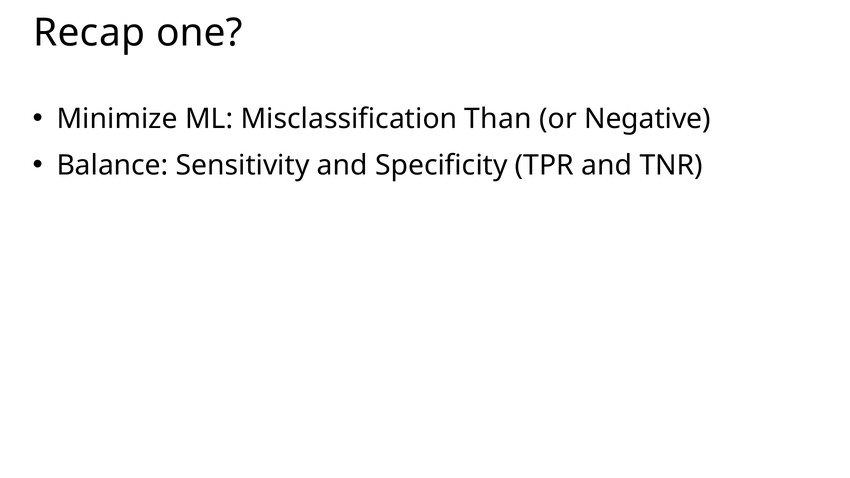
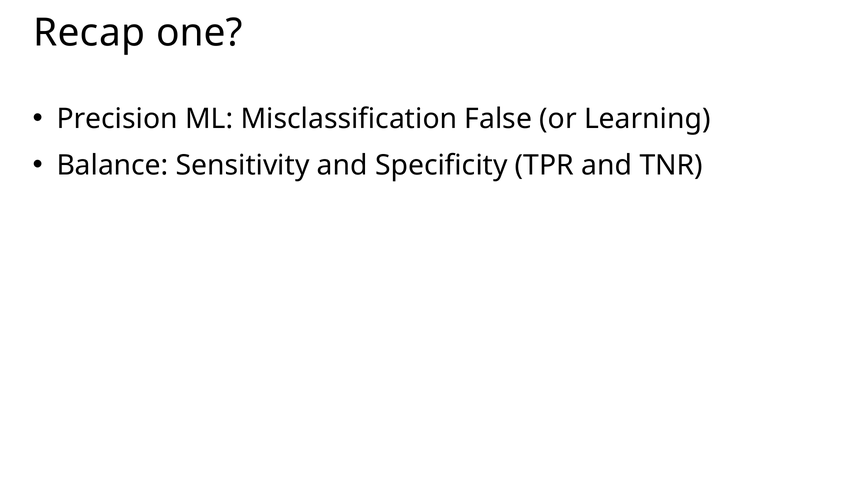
Minimize: Minimize -> Precision (117, 119)
Than: Than -> False (498, 119)
Negative: Negative -> Learning (647, 119)
